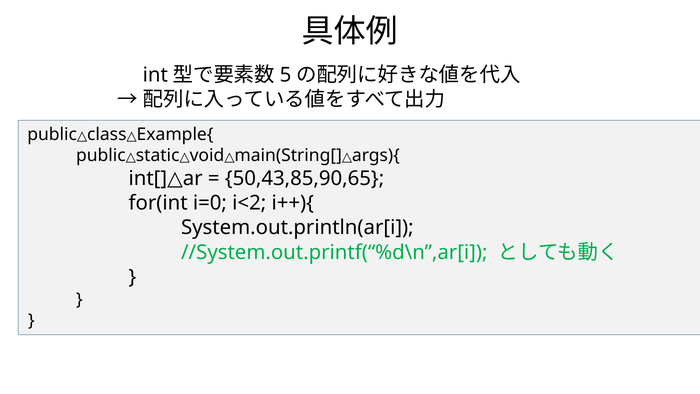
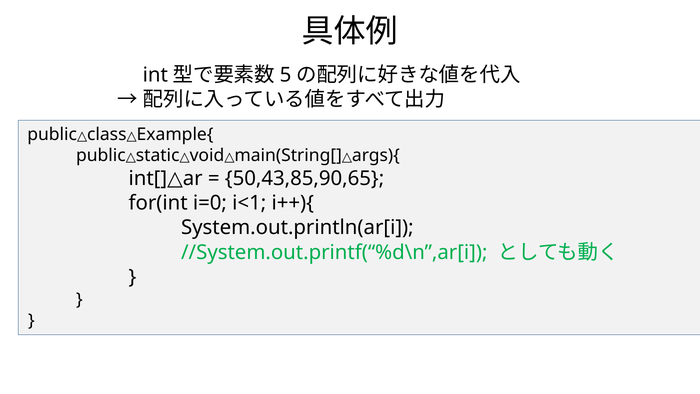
i<2: i<2 -> i<1 (249, 203)
